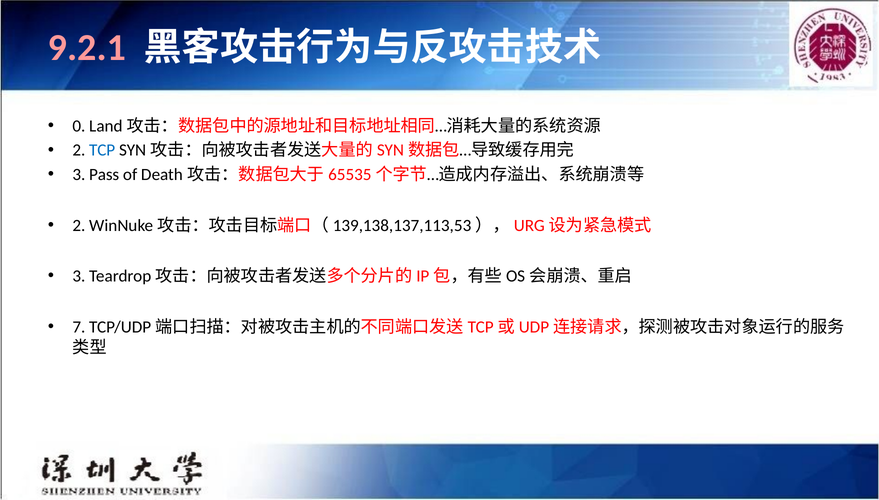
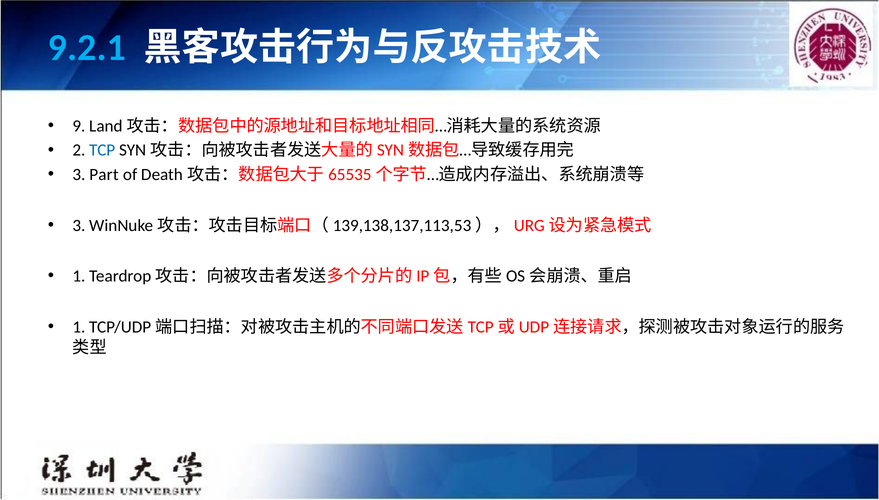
9.2.1 colour: pink -> light blue (87, 48)
0: 0 -> 9 (79, 126)
Pass: Pass -> Part (104, 175)
2: 2 -> 3 (79, 226)
3: 3 -> 1 (79, 276)
7: 7 -> 1 (79, 327)
